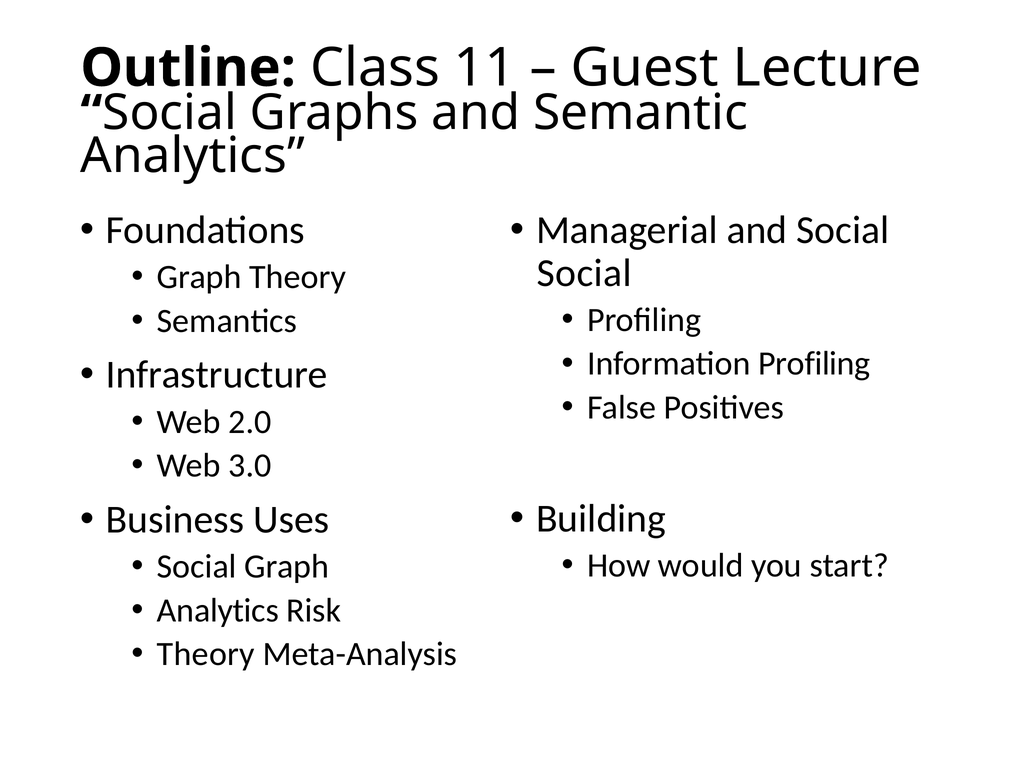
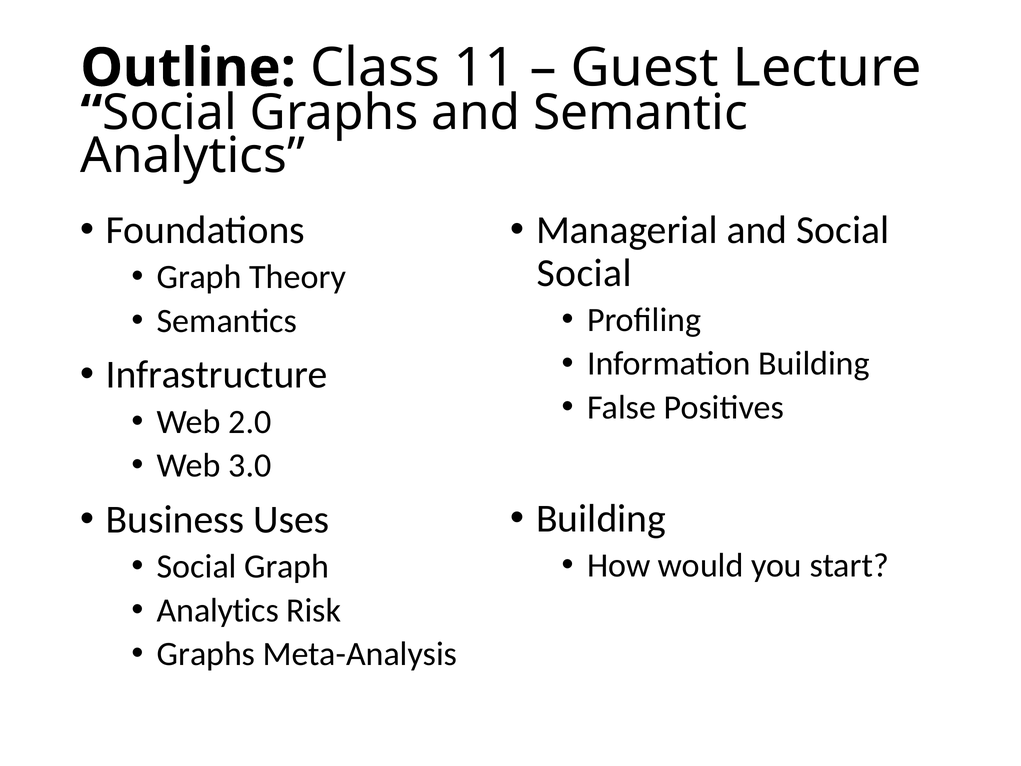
Information Profiling: Profiling -> Building (814, 364)
Theory: Theory -> Graphs (206, 654)
